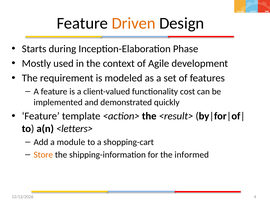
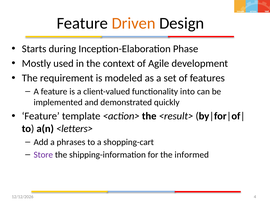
cost: cost -> into (187, 92)
module: module -> phrases (71, 142)
Store colour: orange -> purple (43, 155)
